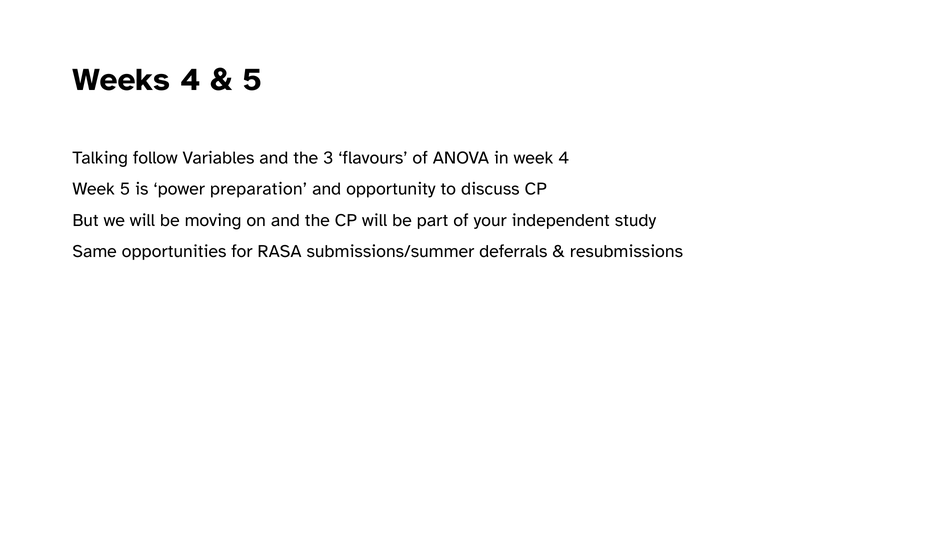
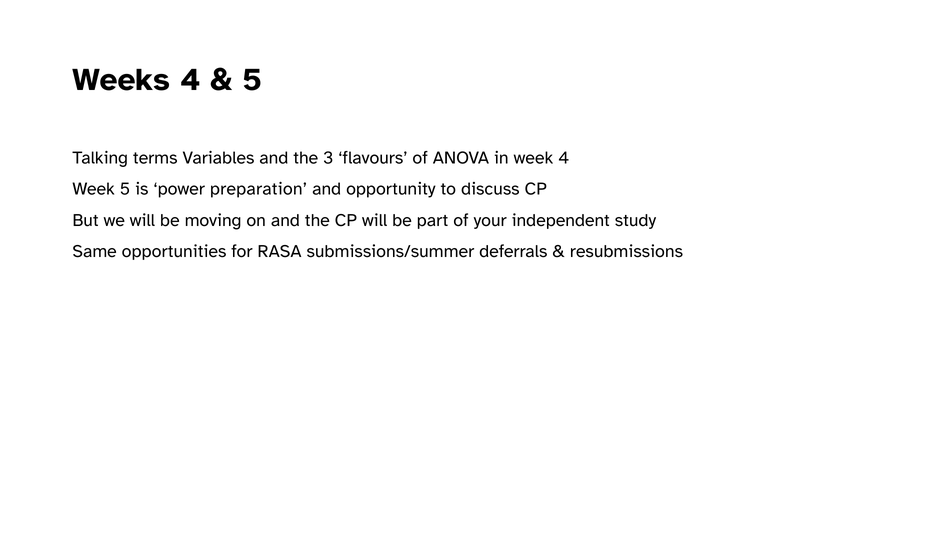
follow: follow -> terms (155, 158)
